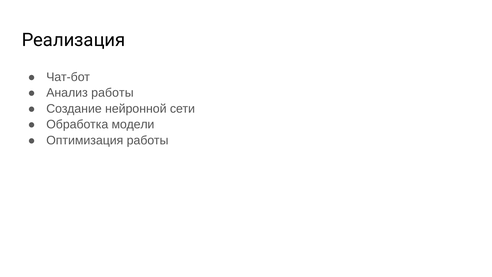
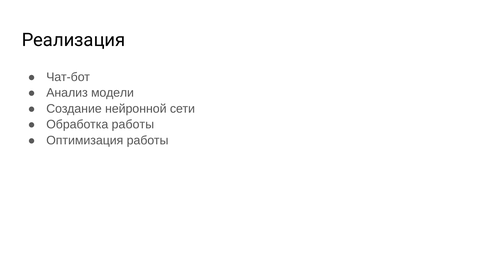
Анализ работы: работы -> модели (113, 93)
Обработка модели: модели -> работы (133, 124)
